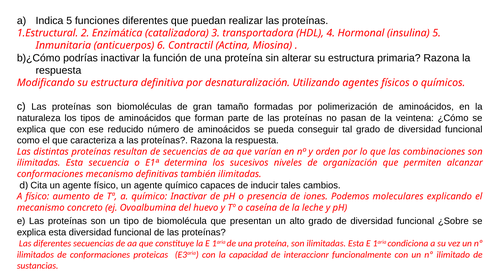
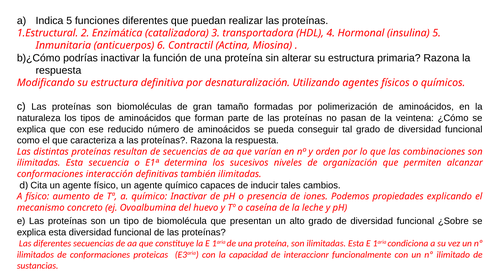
mecanismo: mecanismo -> interacción (109, 175)
moleculares: moleculares -> propiedades (398, 197)
